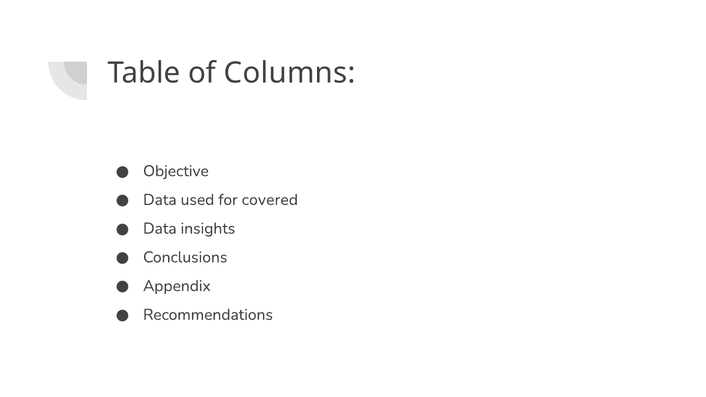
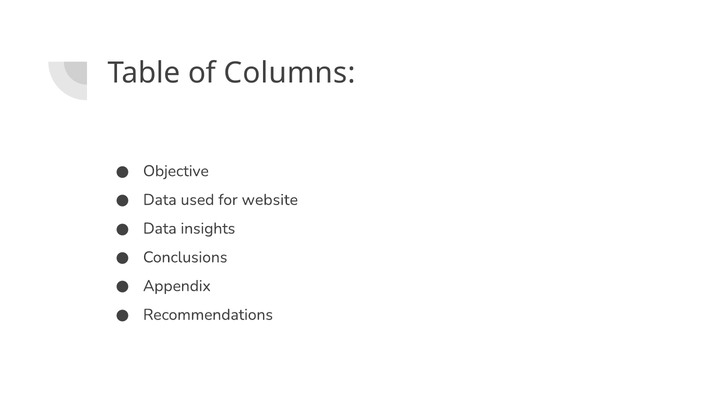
covered: covered -> website (270, 200)
